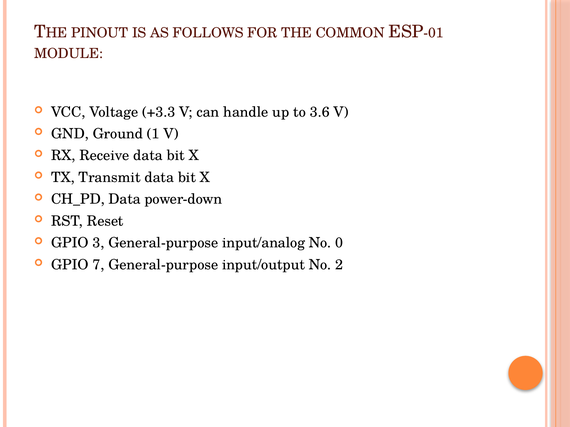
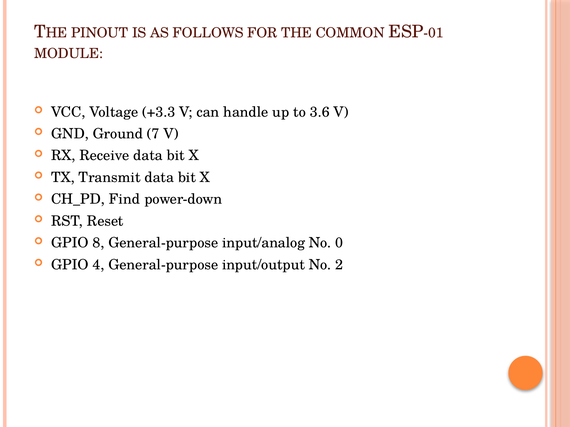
1: 1 -> 7 (153, 134)
CH_PD Data: Data -> Find (125, 200)
3: 3 -> 8 (99, 243)
7: 7 -> 4 (99, 265)
